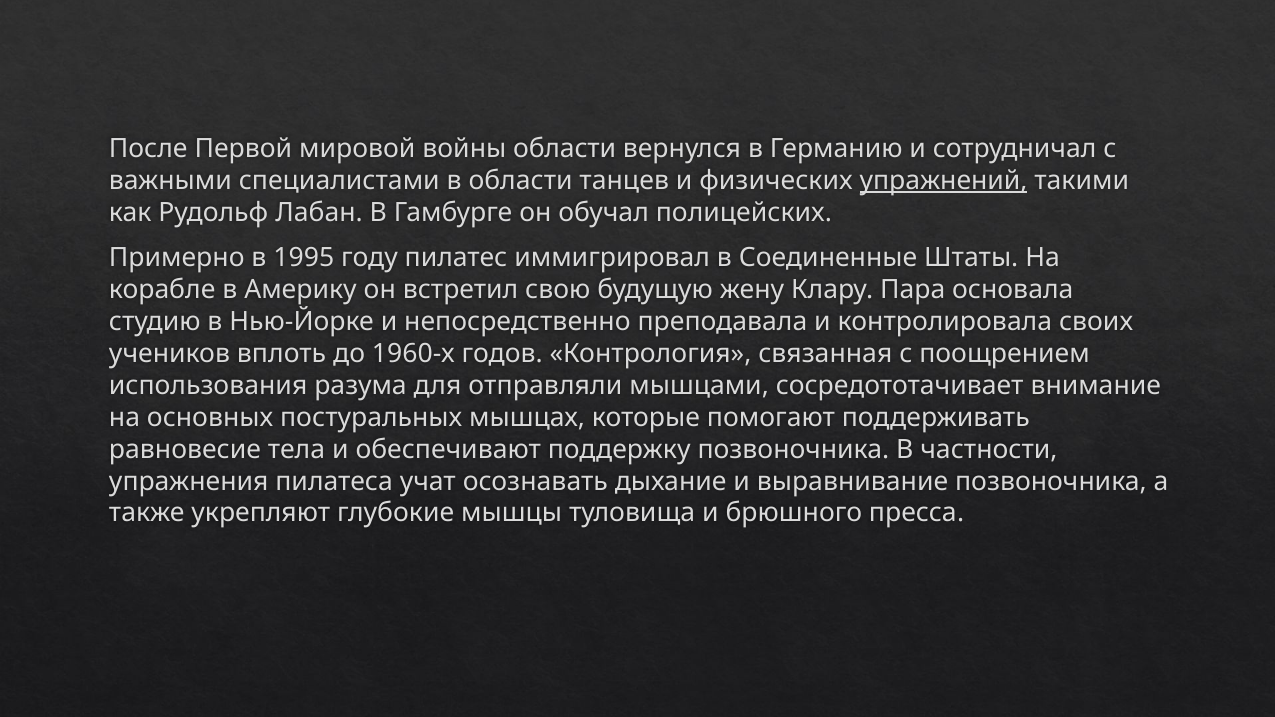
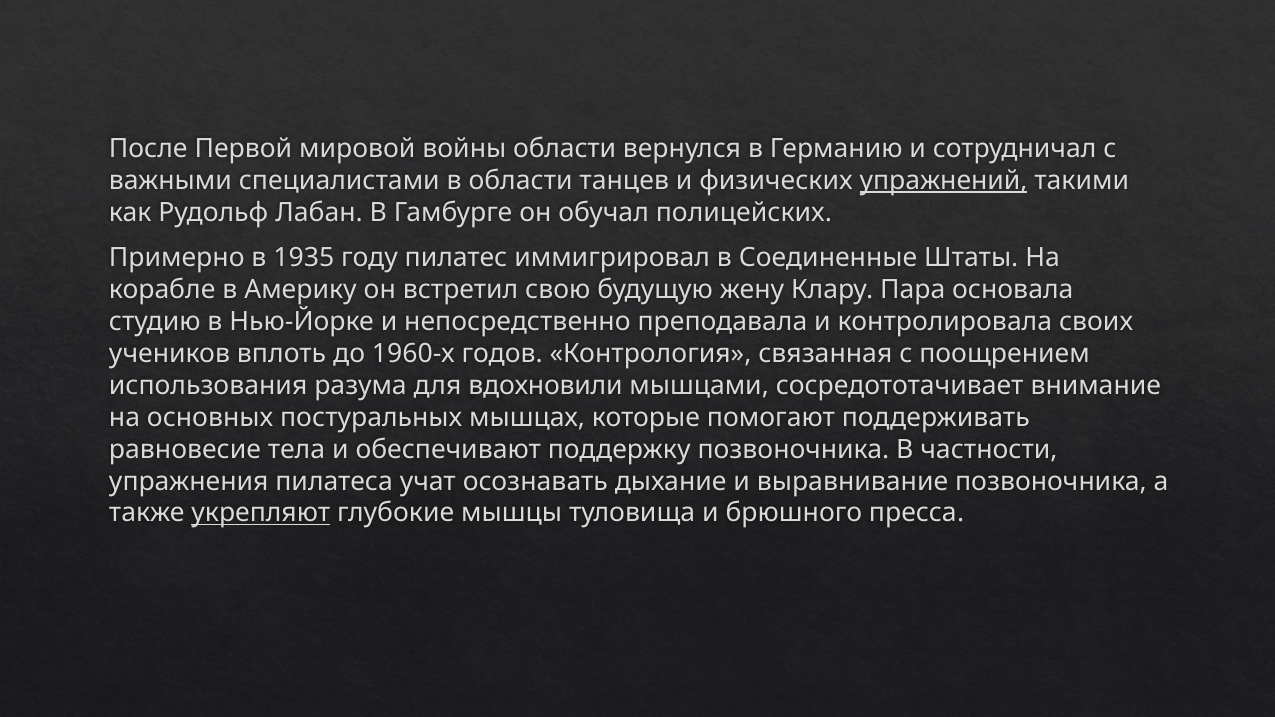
1995: 1995 -> 1935 (304, 258)
отправляли: отправляли -> вдохновили (545, 386)
укрепляют underline: none -> present (261, 513)
